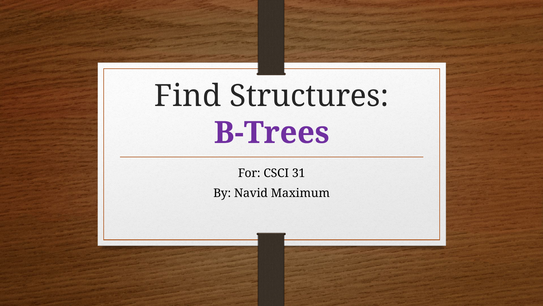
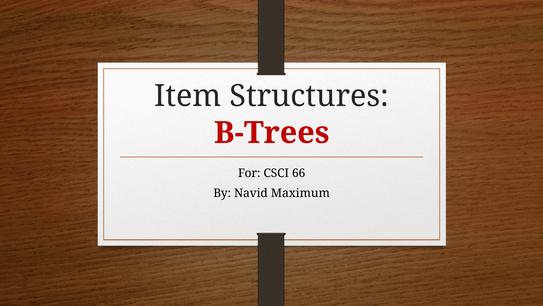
Find: Find -> Item (188, 96)
B-Trees colour: purple -> red (272, 133)
31: 31 -> 66 (299, 173)
